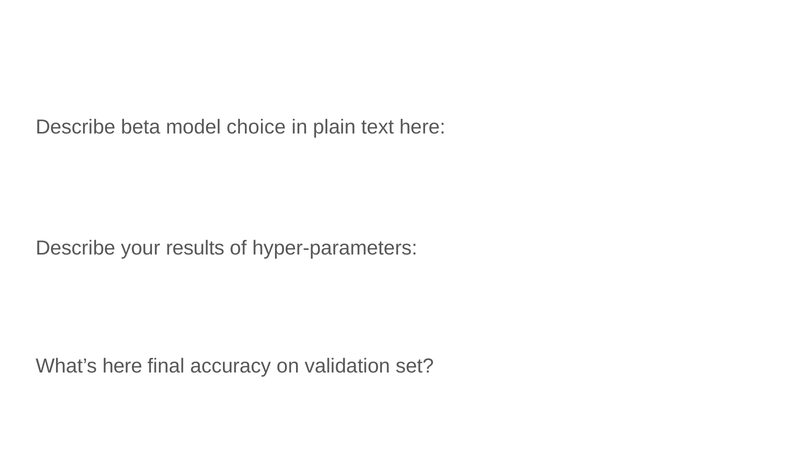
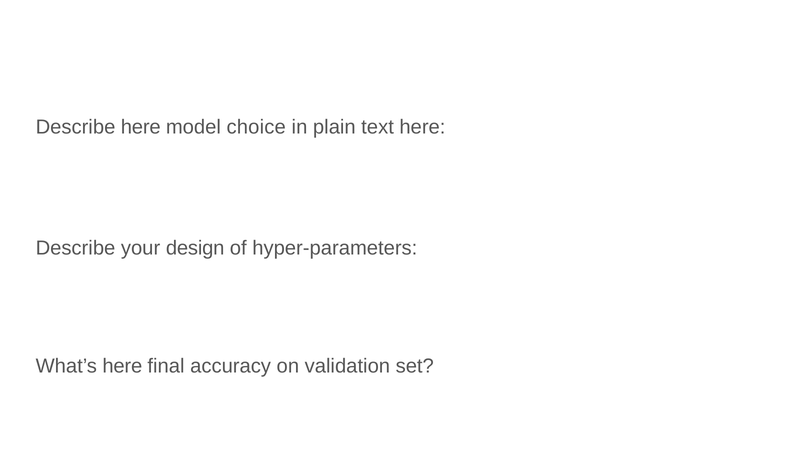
Describe beta: beta -> here (141, 127)
results: results -> design (195, 248)
